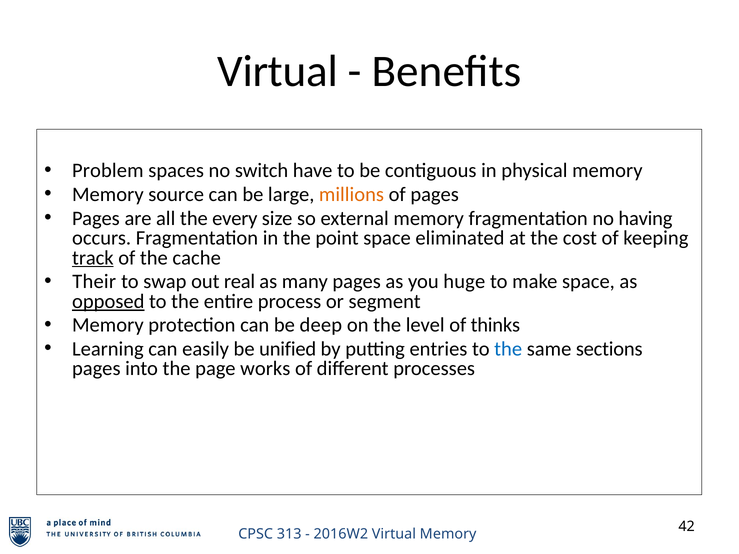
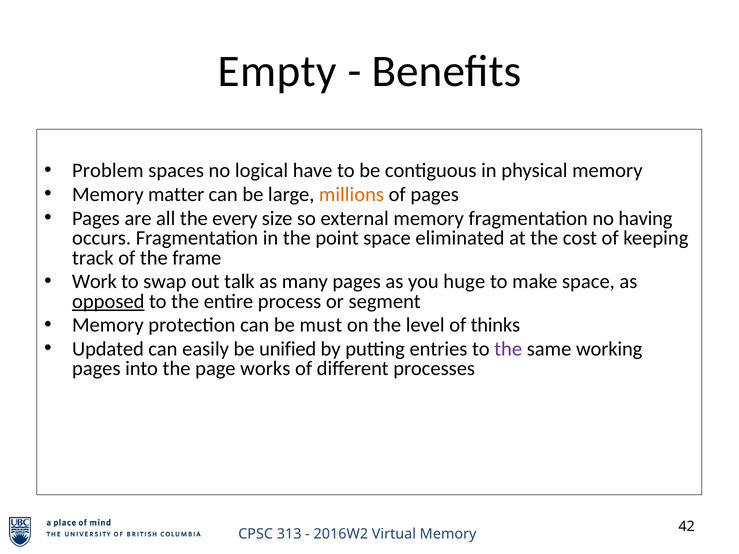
Virtual: Virtual -> Empty (277, 72)
switch: switch -> logical (262, 171)
source: source -> matter (176, 195)
track underline: present -> none (93, 258)
cache: cache -> frame (197, 258)
Their: Their -> Work (94, 282)
real: real -> talk (239, 282)
deep: deep -> must (321, 325)
Learning: Learning -> Updated (108, 349)
the colour: blue -> purple (508, 349)
sections: sections -> working (609, 349)
